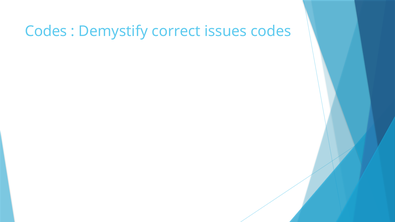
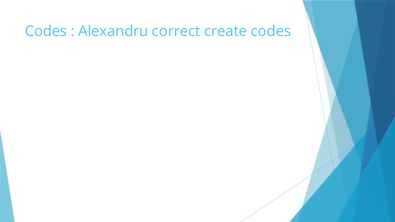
Demystify: Demystify -> Alexandru (113, 31)
issues: issues -> create (226, 31)
